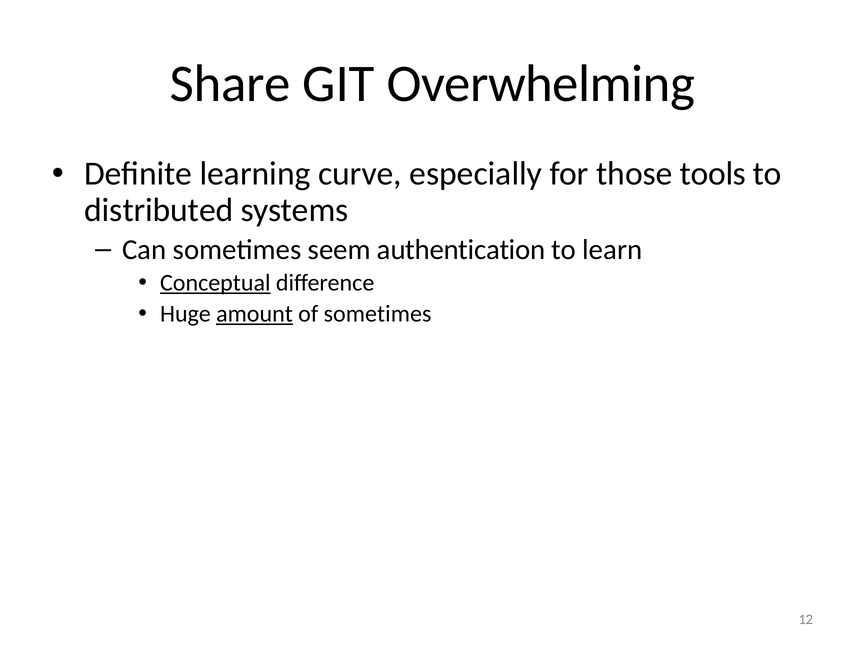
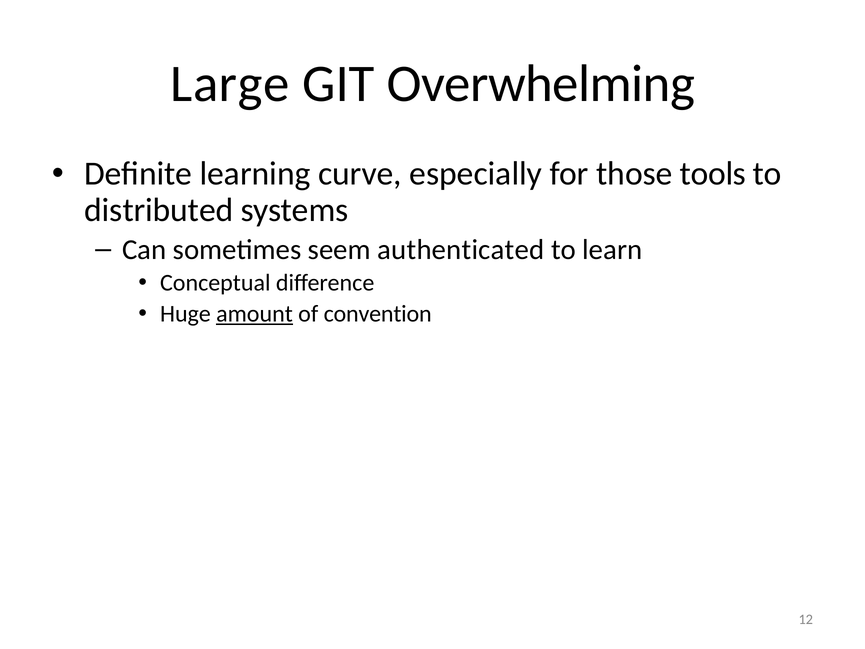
Share: Share -> Large (230, 84)
authentication: authentication -> authenticated (461, 250)
Conceptual underline: present -> none (215, 283)
of sometimes: sometimes -> convention (378, 314)
